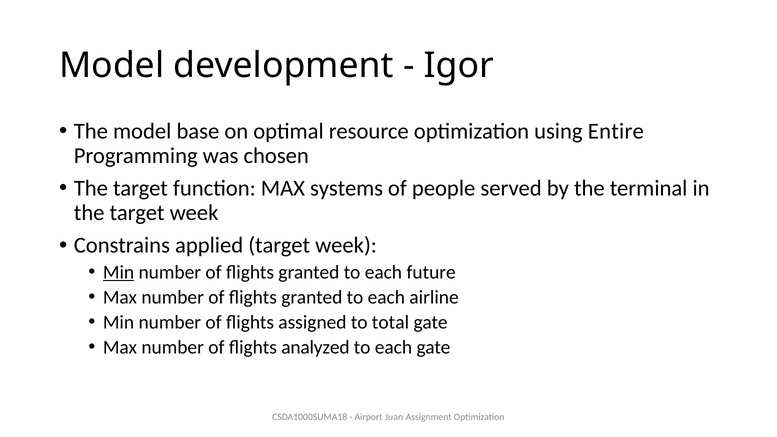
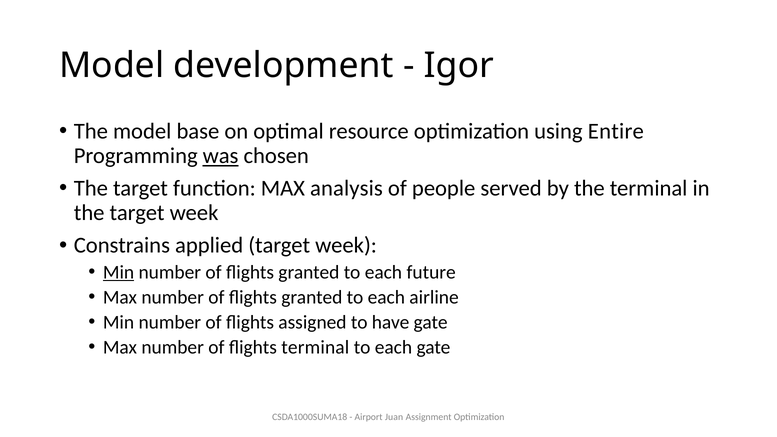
was underline: none -> present (221, 156)
systems: systems -> analysis (346, 188)
total: total -> have (391, 322)
flights analyzed: analyzed -> terminal (315, 347)
